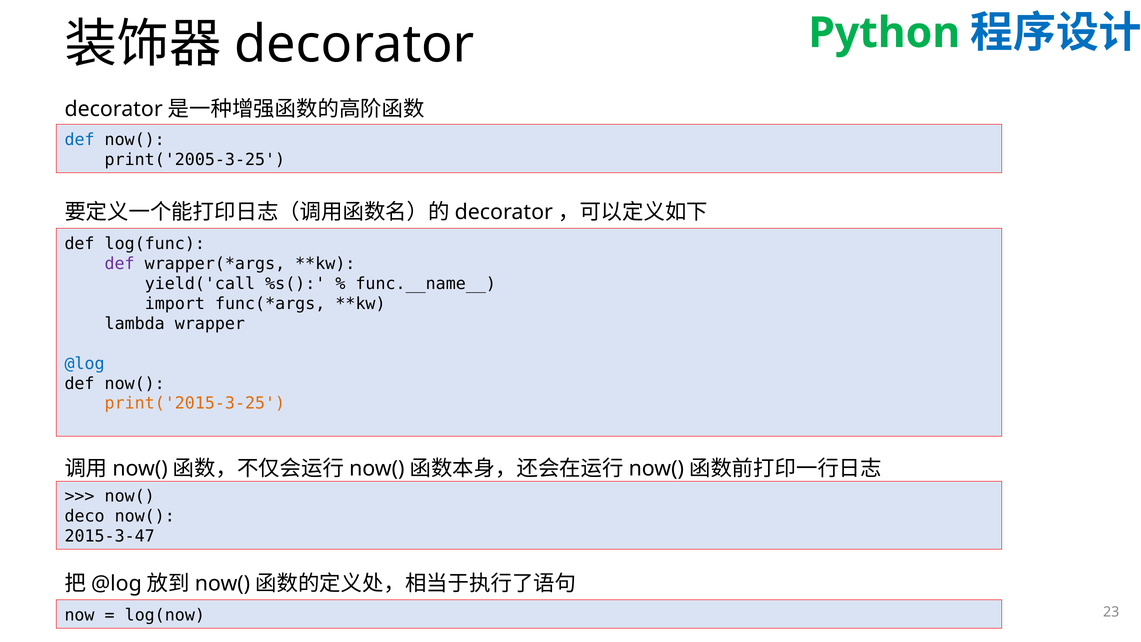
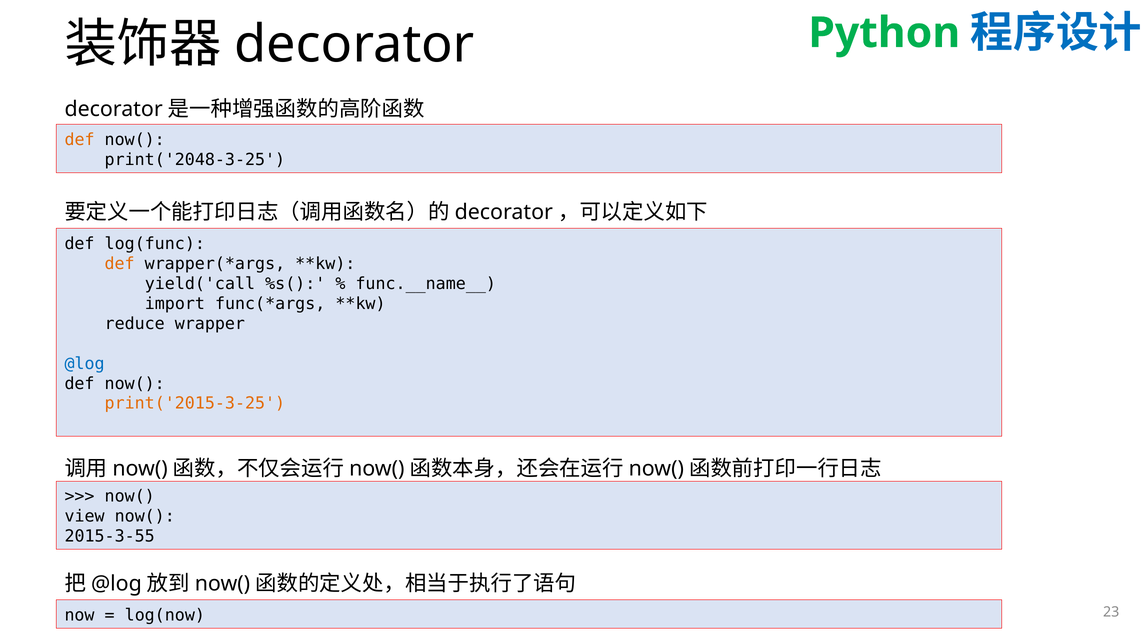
def colour: blue -> orange (80, 140)
print('2005-3-25: print('2005-3-25 -> print('2048-3-25 (195, 159)
def colour: purple -> orange (120, 264)
lambda: lambda -> reduce (135, 323)
deco: deco -> view (85, 516)
2015-3-47: 2015-3-47 -> 2015-3-55 (110, 536)
